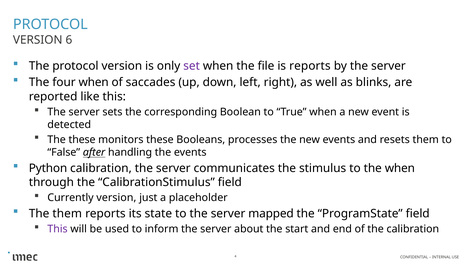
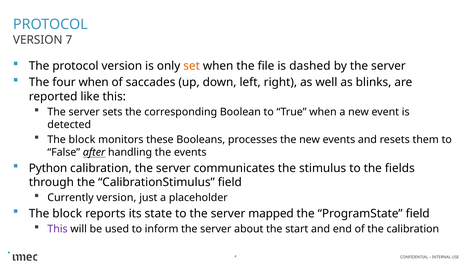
6: 6 -> 7 (69, 40)
set colour: purple -> orange (192, 66)
is reports: reports -> dashed (310, 66)
these: these -> block (82, 140)
the when: when -> fields (400, 168)
them: them -> block (67, 214)
